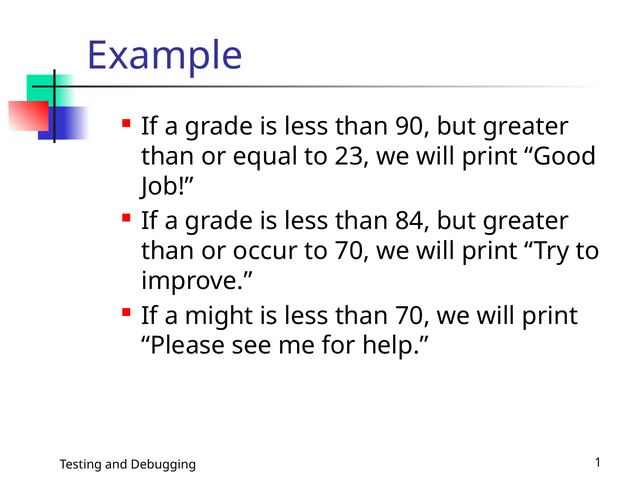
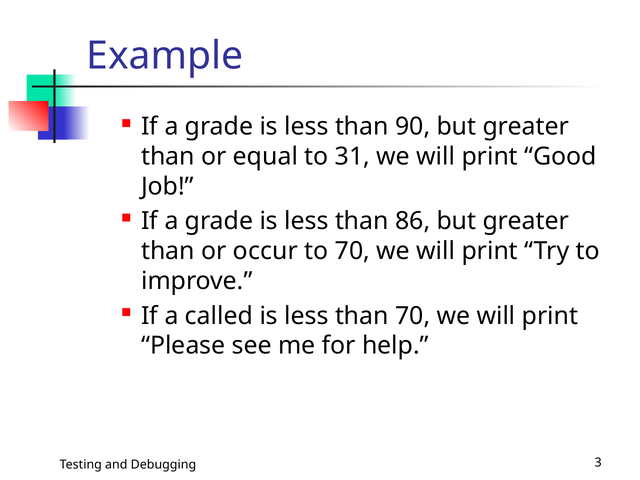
23: 23 -> 31 (352, 156)
84: 84 -> 86 (413, 221)
might: might -> called (219, 316)
1: 1 -> 3 (598, 463)
